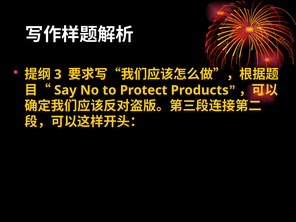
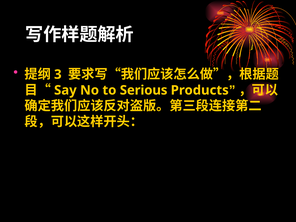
Protect: Protect -> Serious (144, 90)
